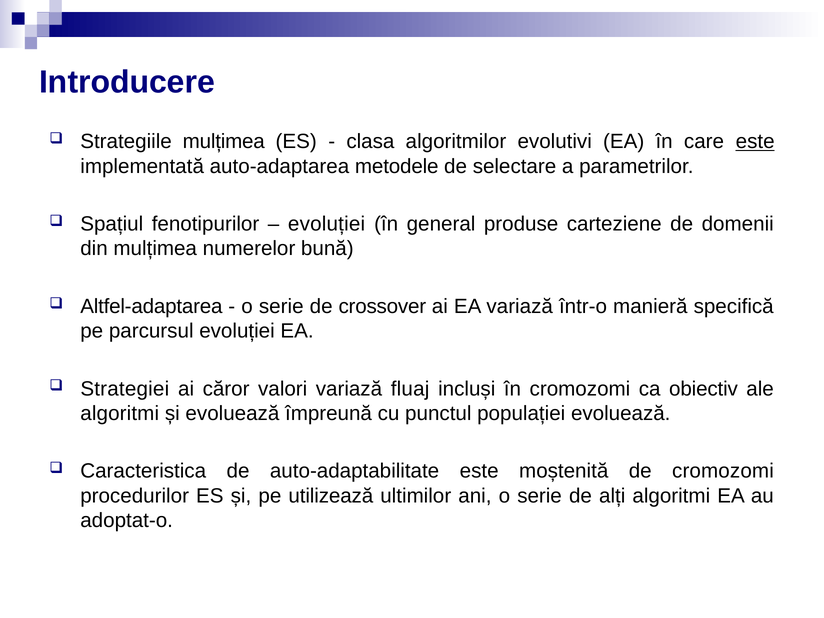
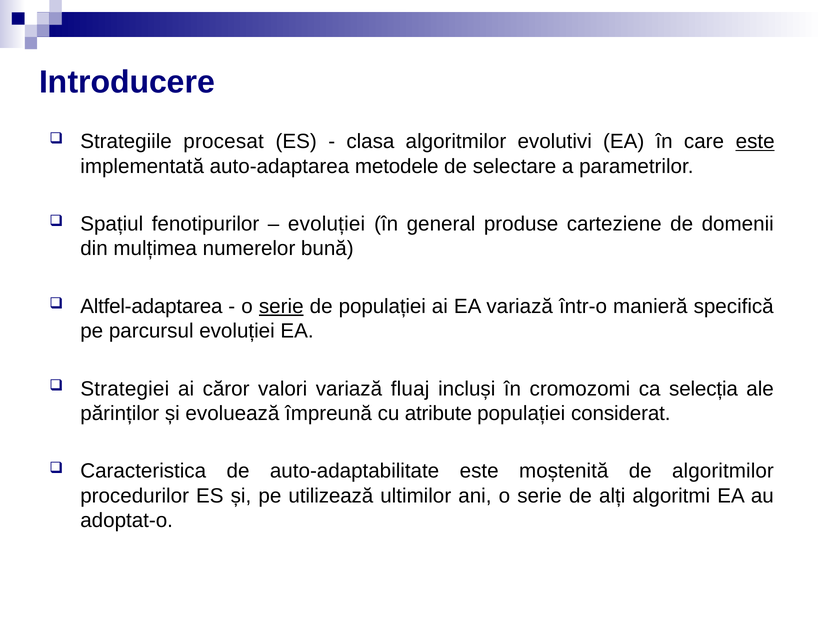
Strategiile mulțimea: mulțimea -> procesat (224, 142)
serie underline: none -> present (281, 306)
de crossover: crossover -> populației (382, 306)
obiectiv: obiectiv -> selecția (703, 389)
algoritmi: algoritmi -> părinților (120, 413)
punctul: punctul -> atribute (438, 413)
populației evoluează: evoluează -> considerat (621, 413)
de cromozomi: cromozomi -> algoritmilor (723, 471)
